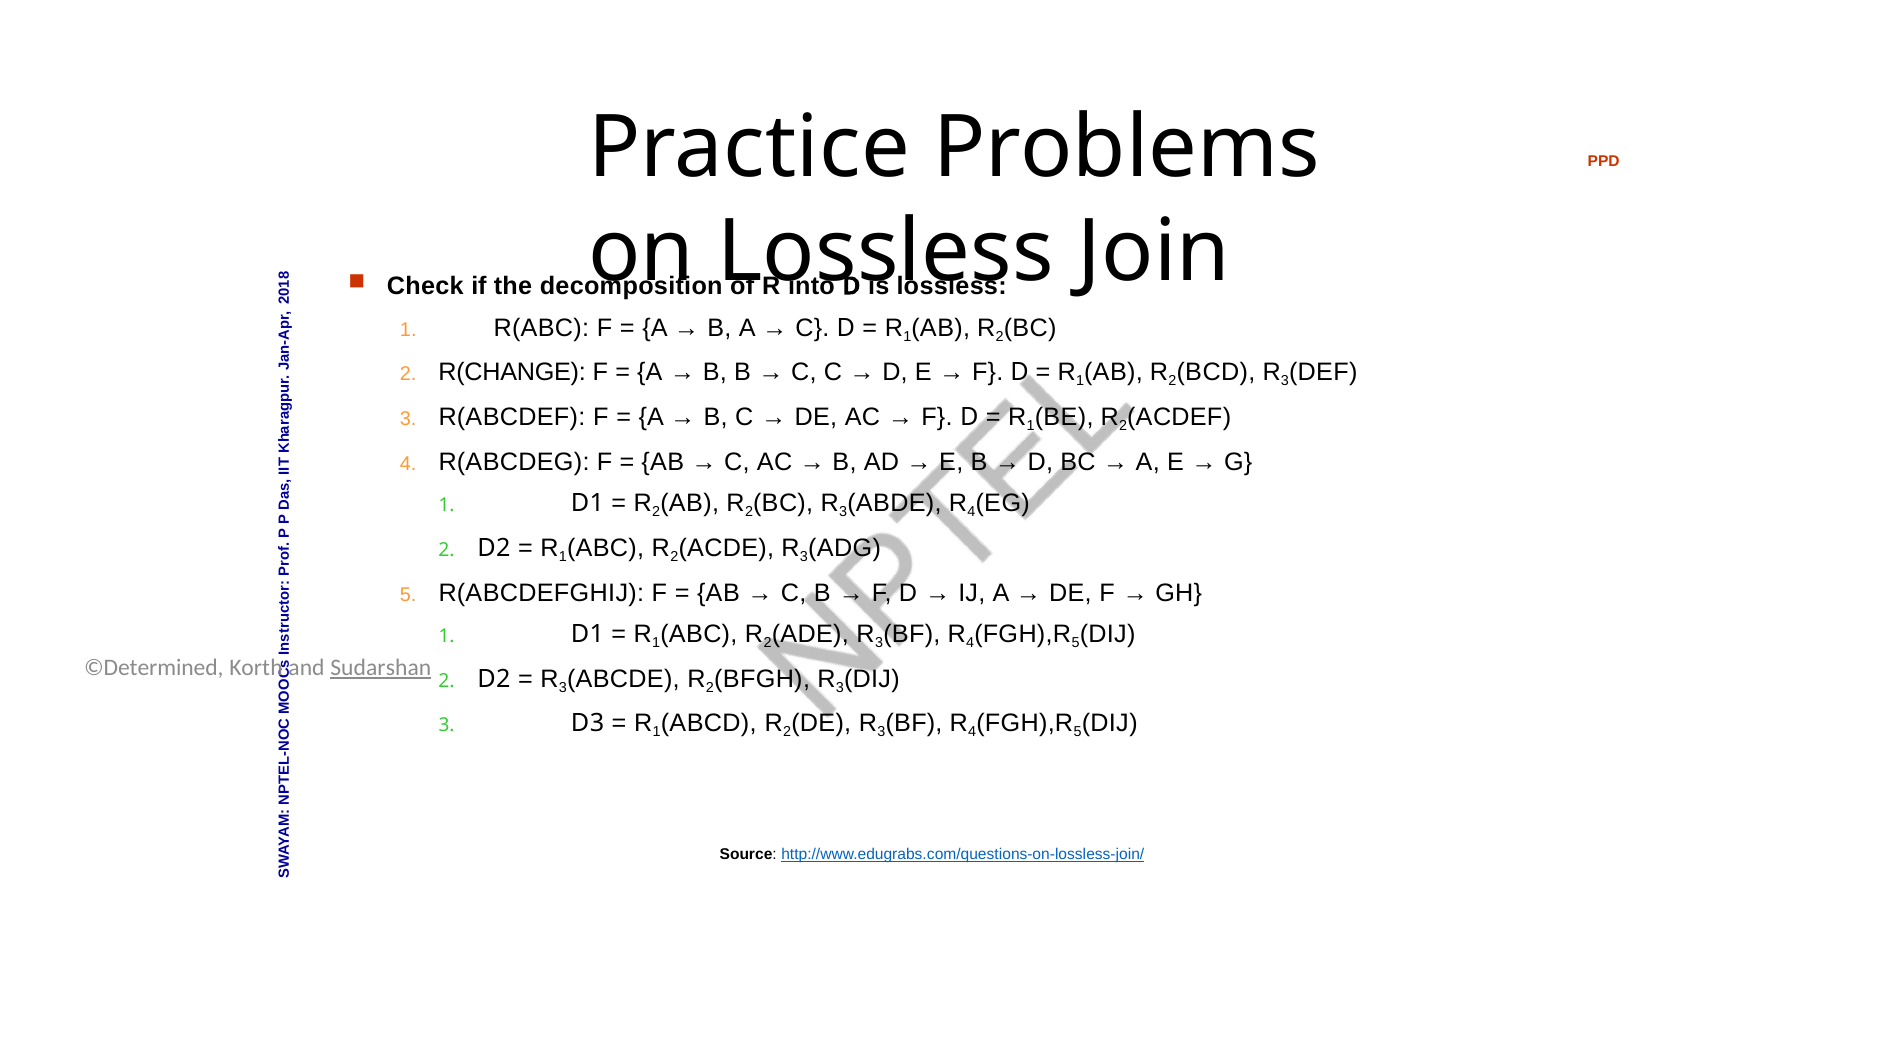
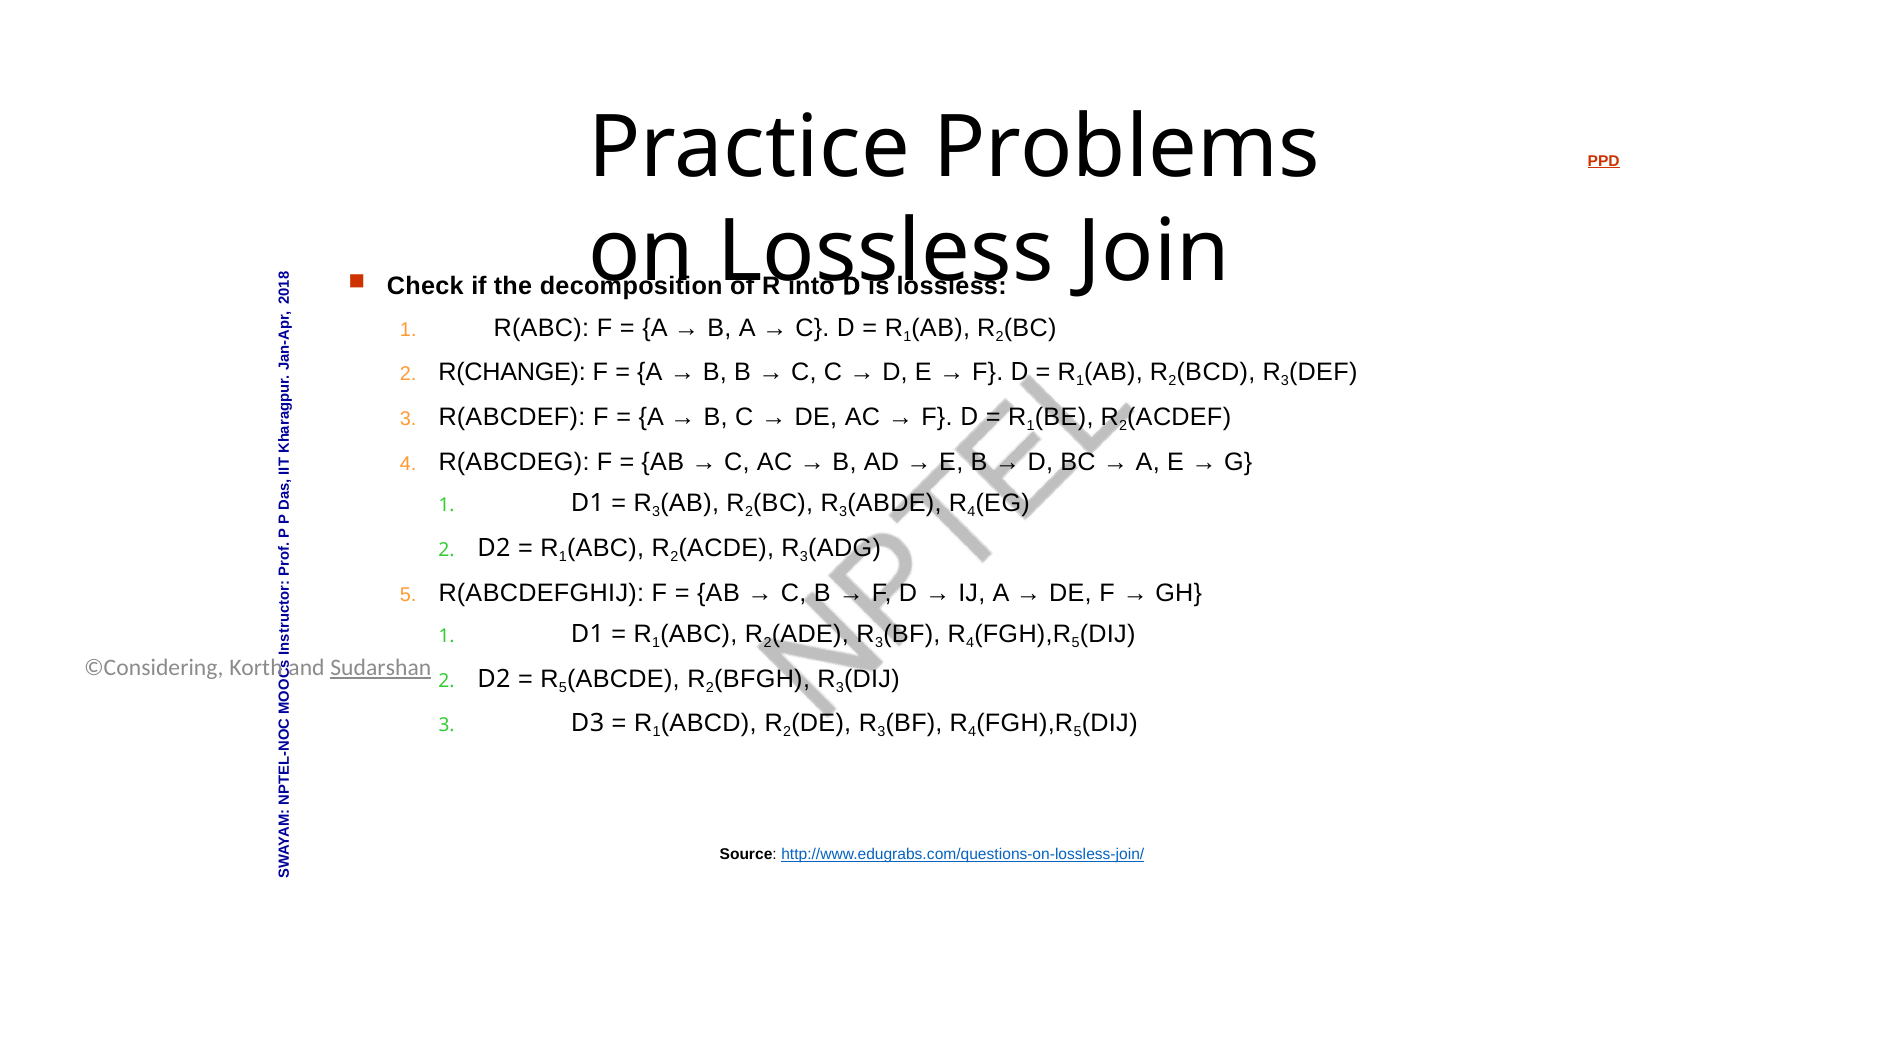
PPD underline: none -> present (1604, 161)
2: 2 -> 3 (656, 512)
©Determined: ©Determined -> ©Considering (154, 668)
3: 3 -> 5 (563, 687)
